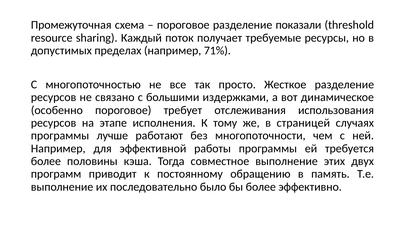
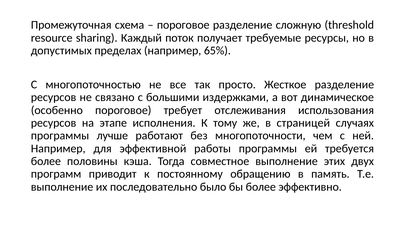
показали: показали -> сложную (298, 25)
71%: 71% -> 65% (217, 51)
